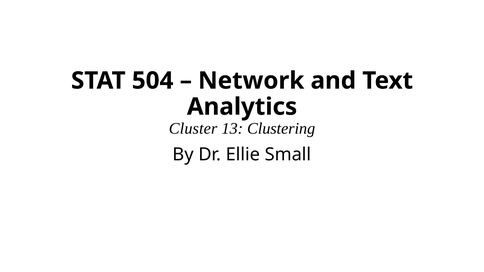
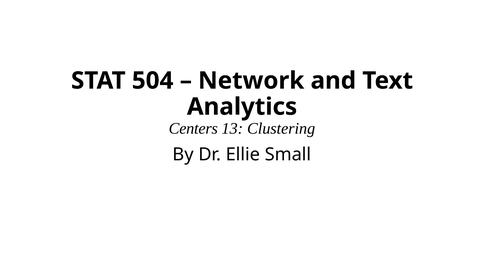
Cluster: Cluster -> Centers (193, 129)
